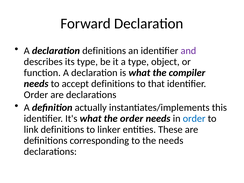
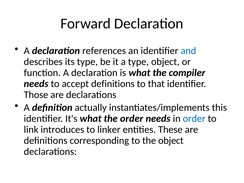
declaration definitions: definitions -> references (104, 51)
and colour: purple -> blue (188, 51)
Order: Order -> Those (36, 95)
link definitions: definitions -> introduces (62, 130)
the needs: needs -> object (171, 141)
